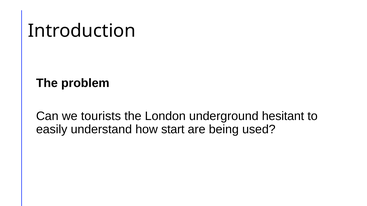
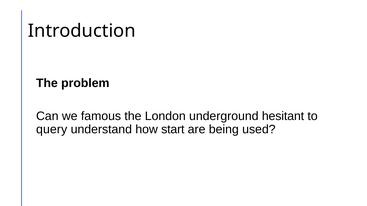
tourists: tourists -> famous (101, 116)
easily: easily -> query (52, 130)
